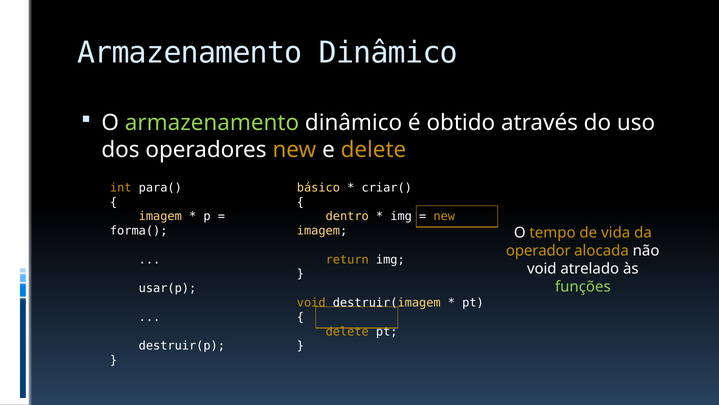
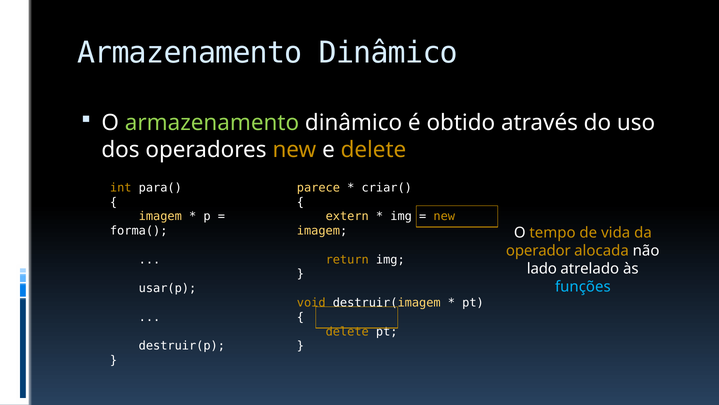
básico: básico -> parece (318, 187)
dentro: dentro -> extern (347, 216)
void: void -> lado (542, 268)
funções colour: light green -> light blue (583, 286)
